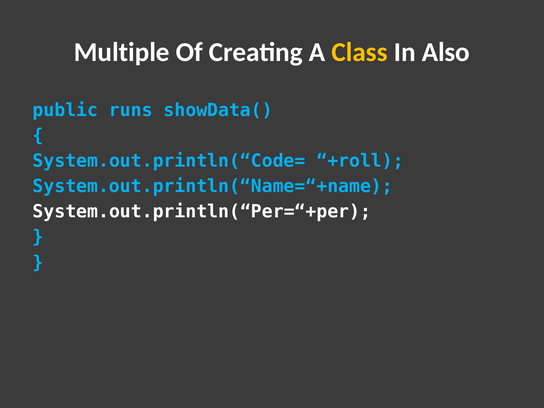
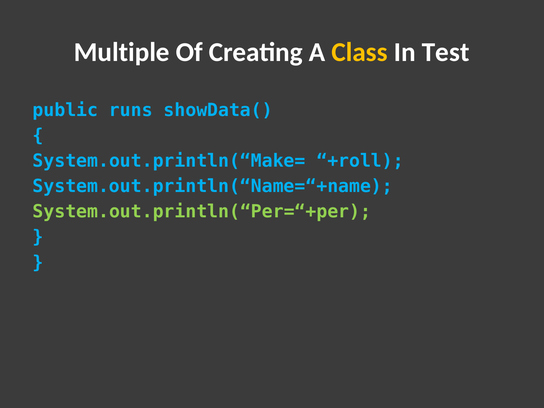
Also: Also -> Test (446, 52)
System.out.println(“Code=: System.out.println(“Code= -> System.out.println(“Make= (169, 161)
System.out.println(“Per=“+per colour: white -> light green (202, 212)
